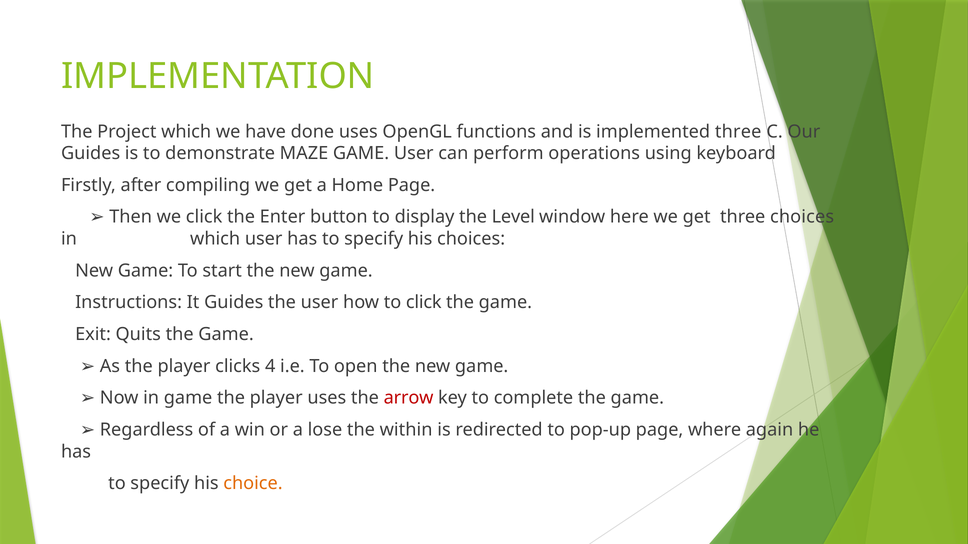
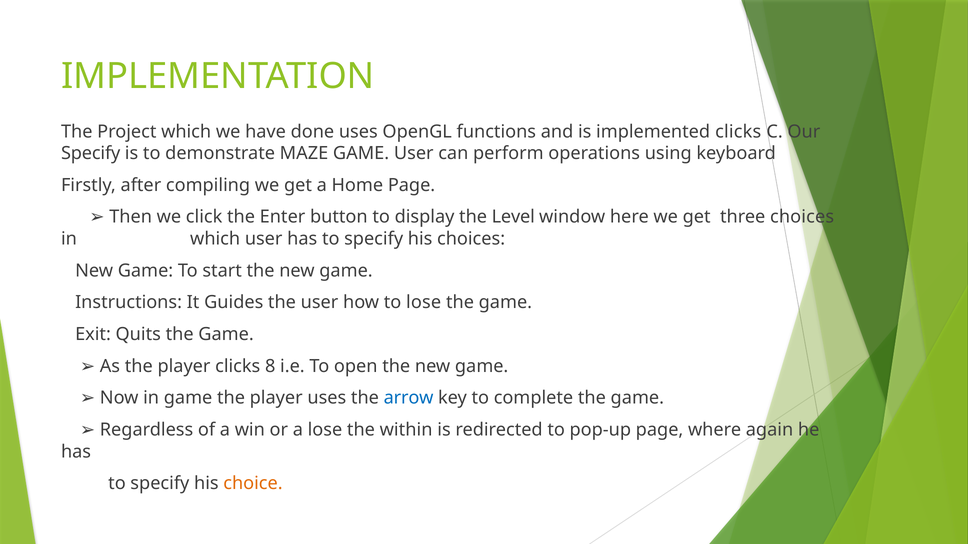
implemented three: three -> clicks (738, 132)
Guides: Guides -> Specify (91, 153)
to click: click -> lose (424, 303)
4: 4 -> 8 (270, 366)
arrow colour: red -> blue (409, 398)
